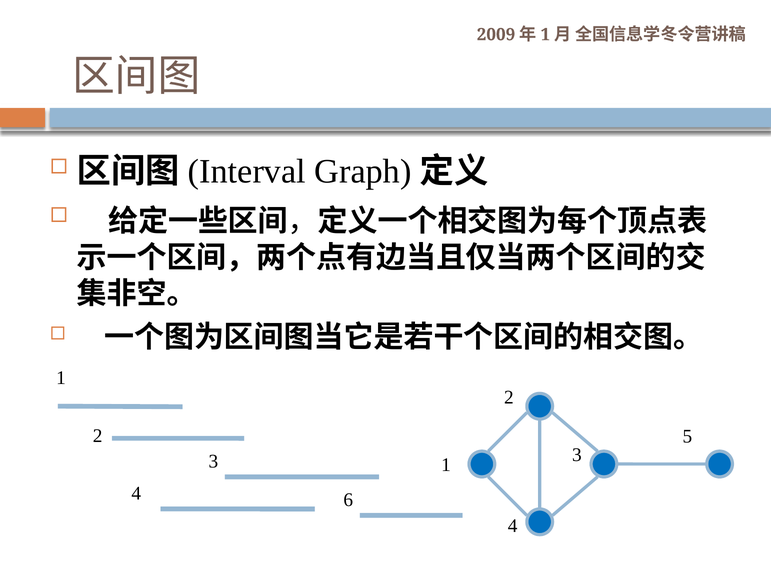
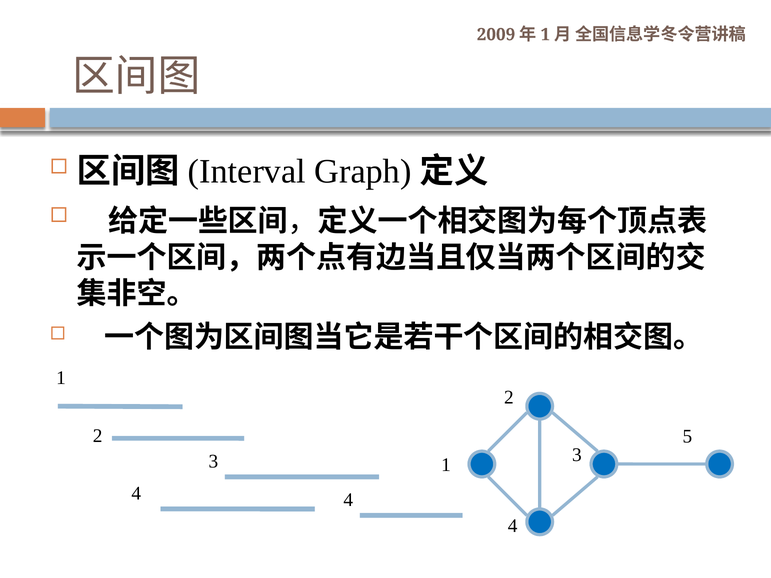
6: 6 -> 4 (348, 500)
